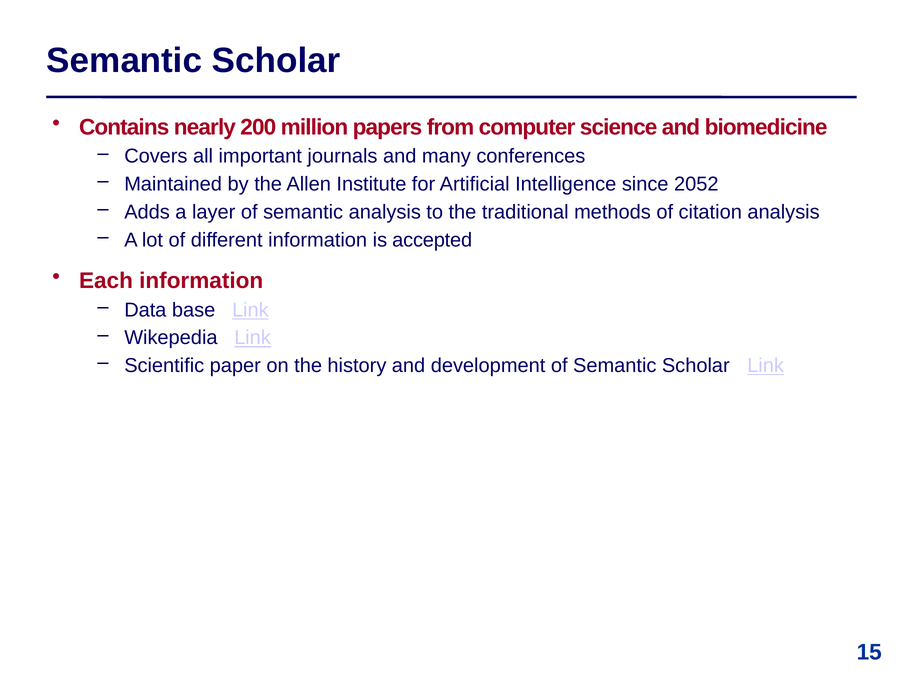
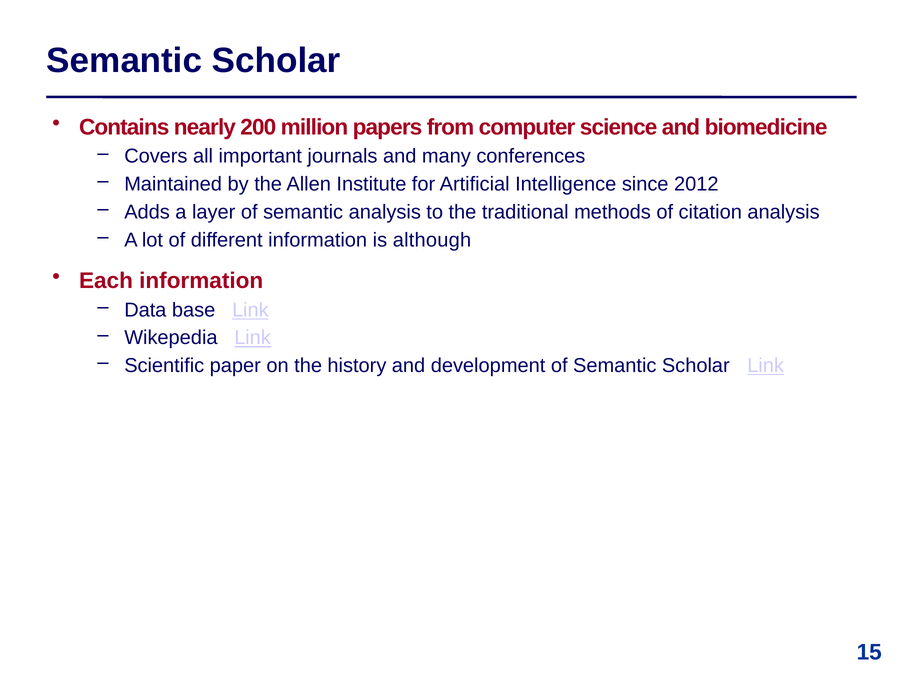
2052: 2052 -> 2012 (696, 184)
accepted: accepted -> although (432, 240)
